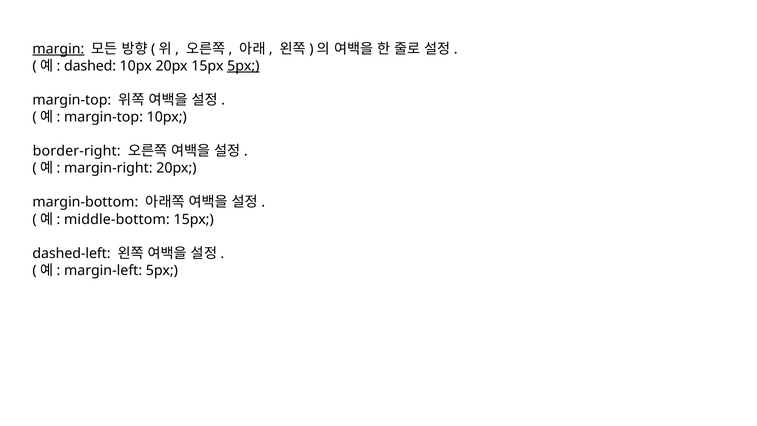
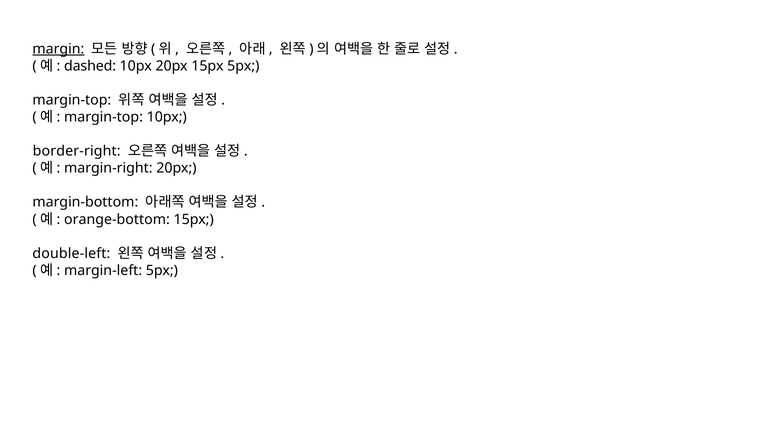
5px underline: present -> none (243, 66)
middle-bottom: middle-bottom -> orange-bottom (117, 219)
dashed-left: dashed-left -> double-left (71, 253)
